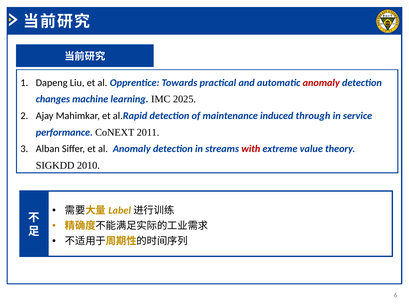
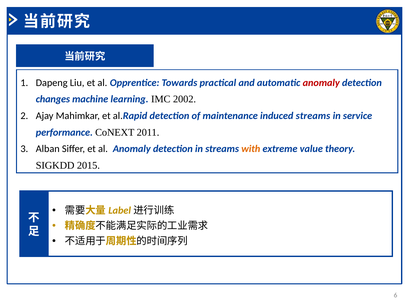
2025: 2025 -> 2002 (185, 99)
induced through: through -> streams (313, 116)
with colour: red -> orange (251, 149)
2010: 2010 -> 2015 (88, 165)
